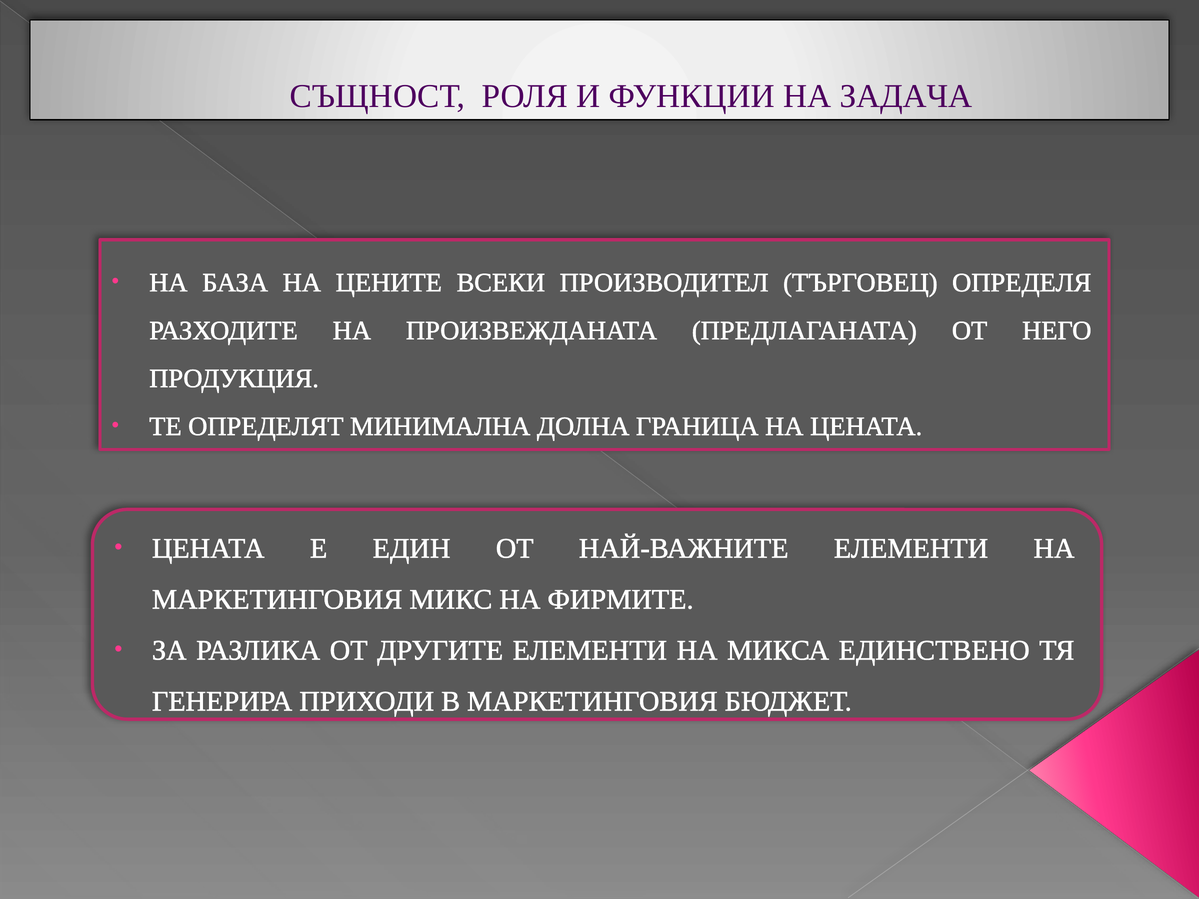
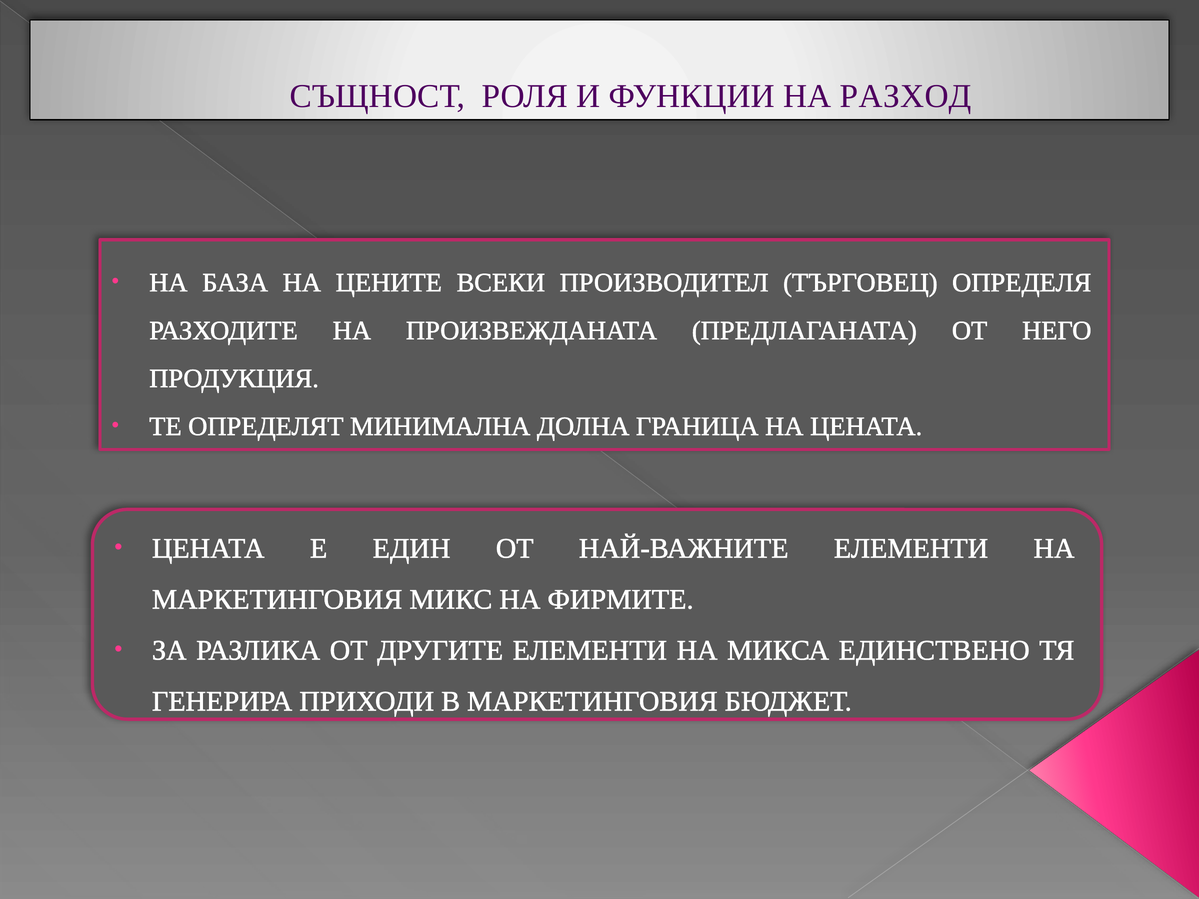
ЗАДАЧА: ЗАДАЧА -> РАЗХОД (906, 96)
